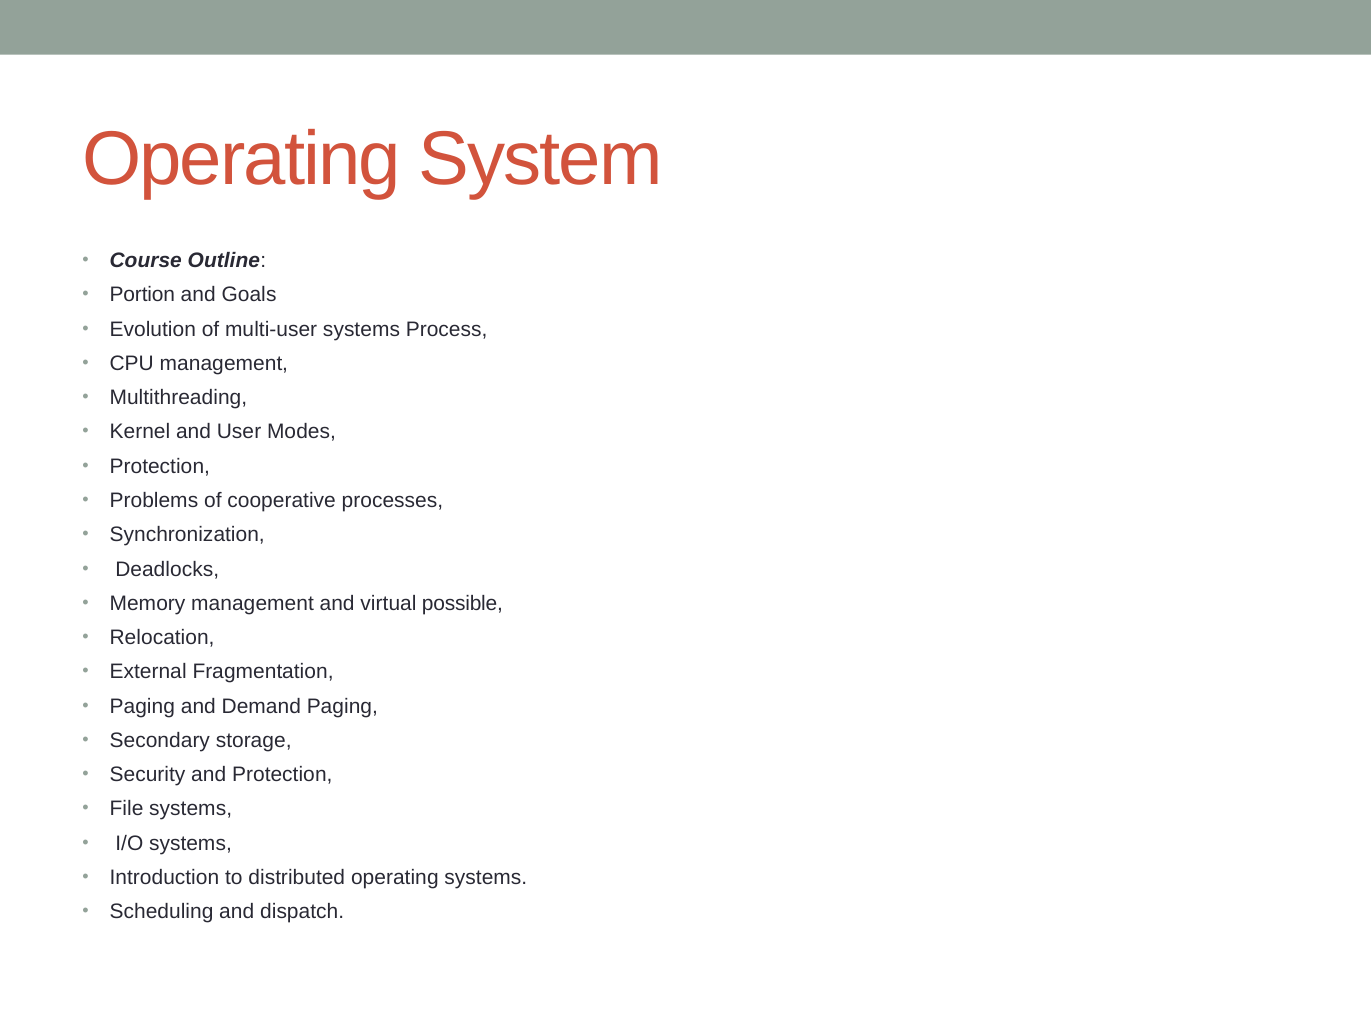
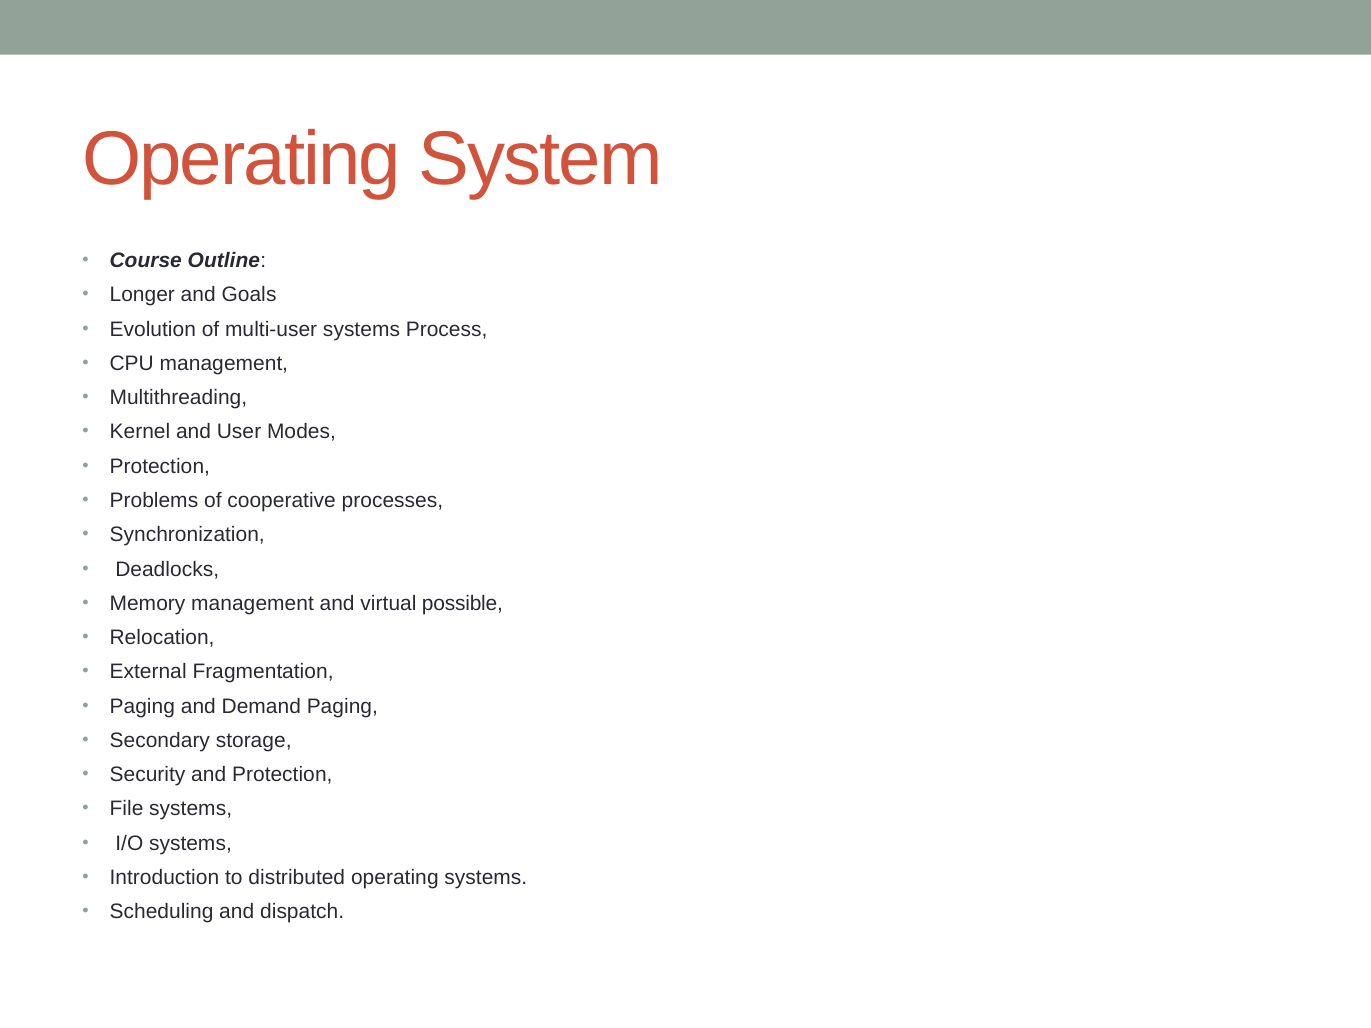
Portion: Portion -> Longer (142, 295)
